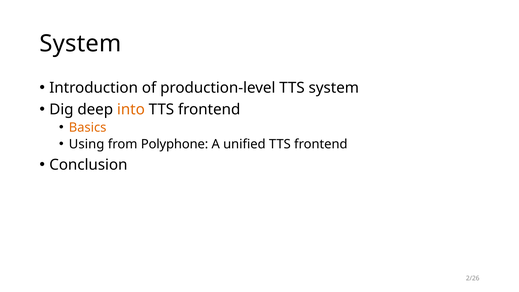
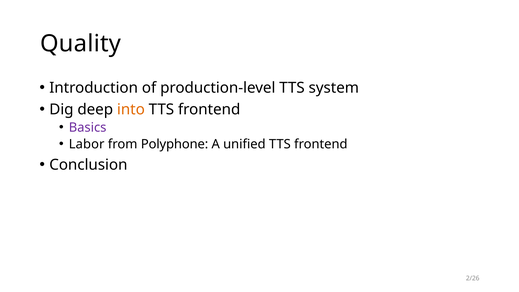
System: System -> Quality (81, 44)
Basics colour: orange -> purple (88, 127)
Using: Using -> Labor (87, 144)
